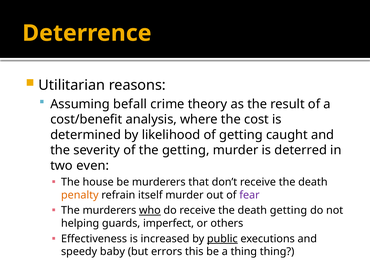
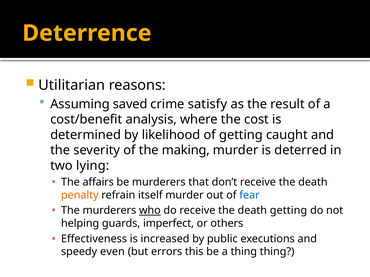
befall: befall -> saved (130, 104)
theory: theory -> satisfy (207, 104)
the getting: getting -> making (186, 151)
even: even -> lying (93, 166)
house: house -> affairs (98, 182)
fear colour: purple -> blue (249, 195)
public underline: present -> none (222, 239)
baby: baby -> even (112, 252)
